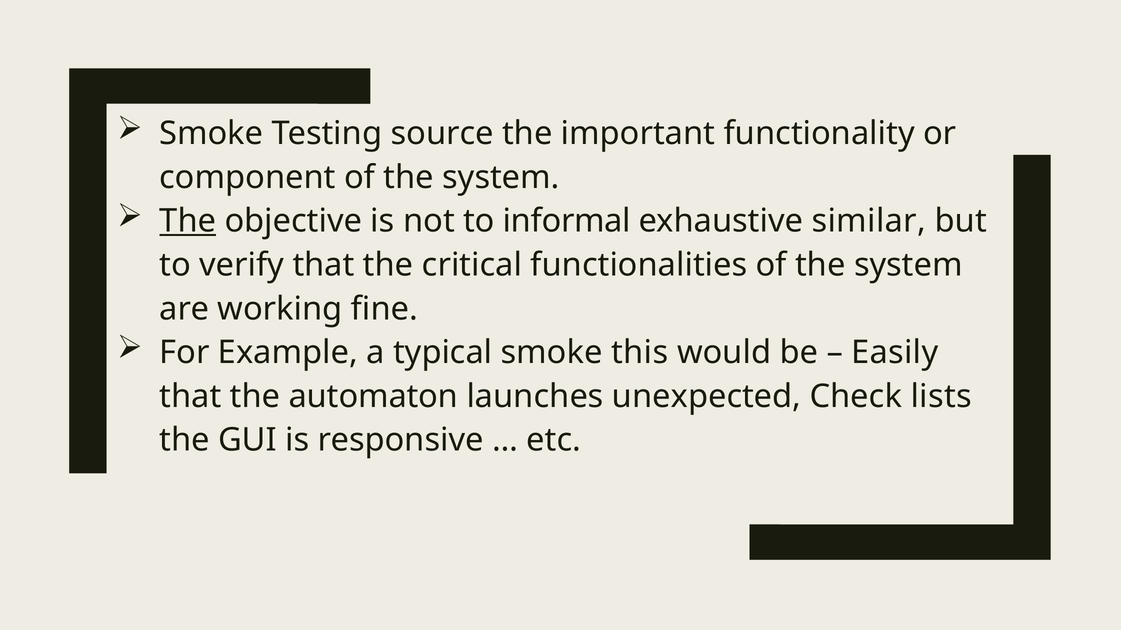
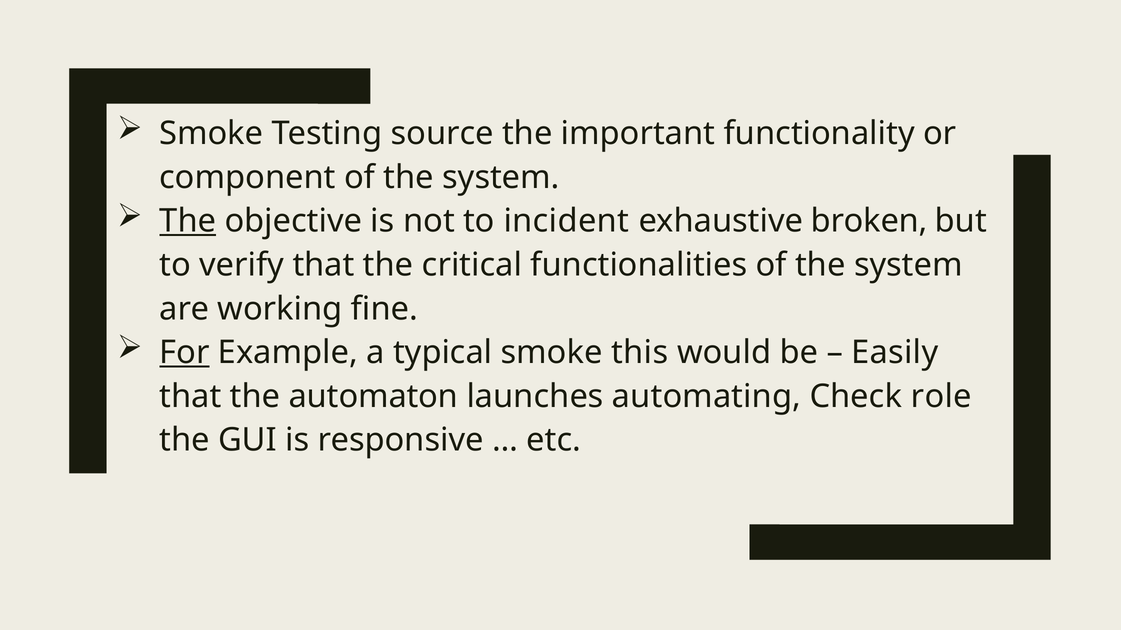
informal: informal -> incident (566, 221)
similar: similar -> broken (869, 221)
For underline: none -> present (184, 353)
unexpected: unexpected -> automating (707, 397)
lists: lists -> role (941, 397)
